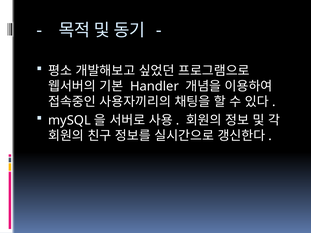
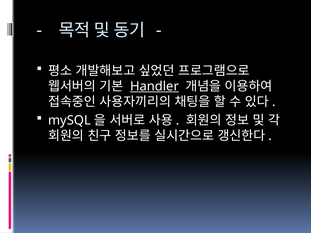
Handler underline: none -> present (154, 86)
